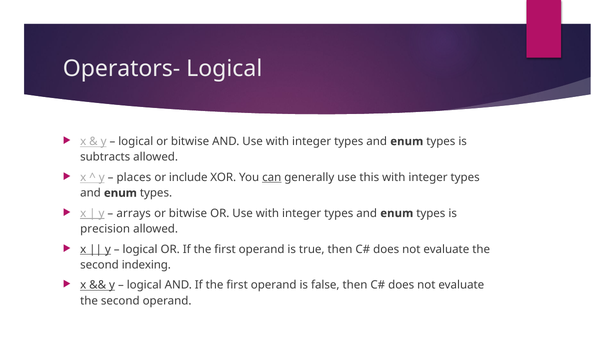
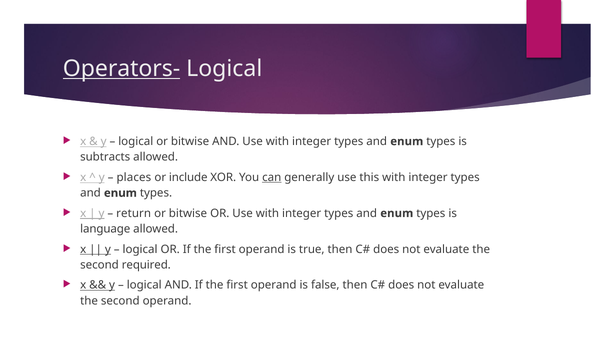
Operators- underline: none -> present (122, 69)
arrays: arrays -> return (134, 213)
precision: precision -> language (105, 229)
indexing: indexing -> required (146, 265)
